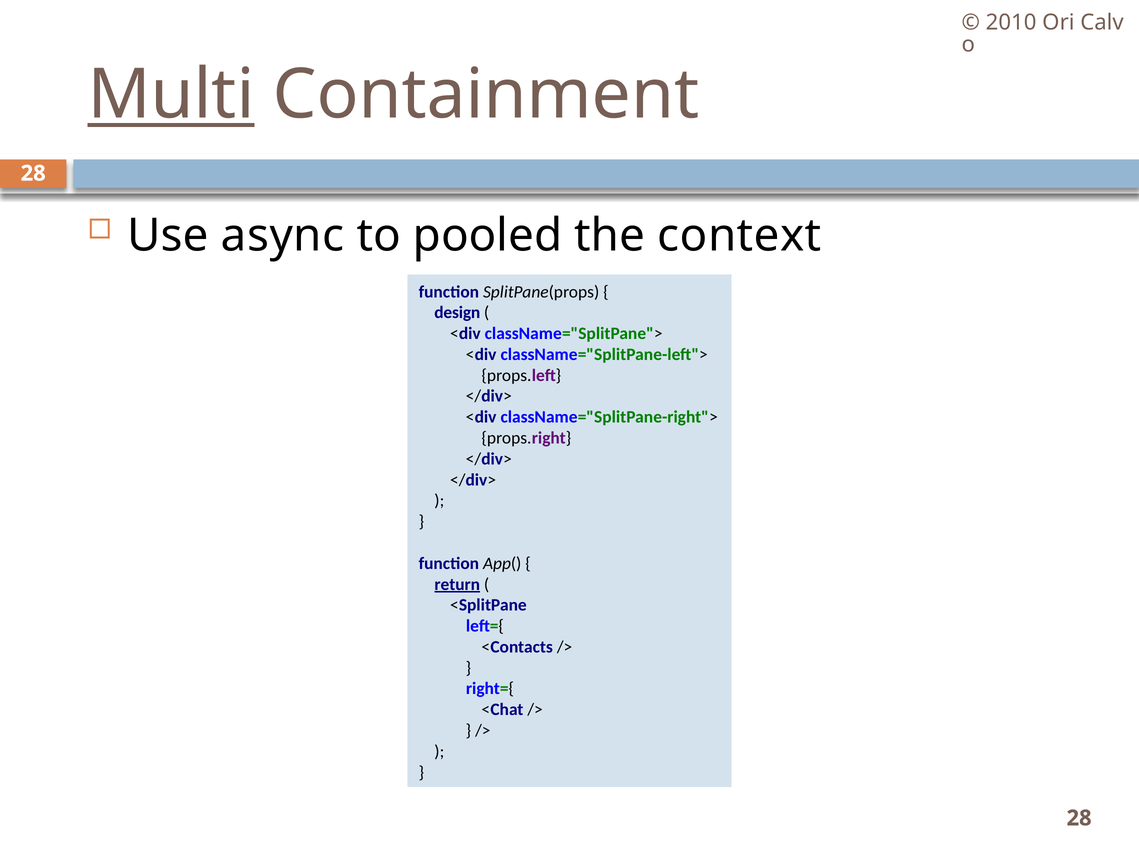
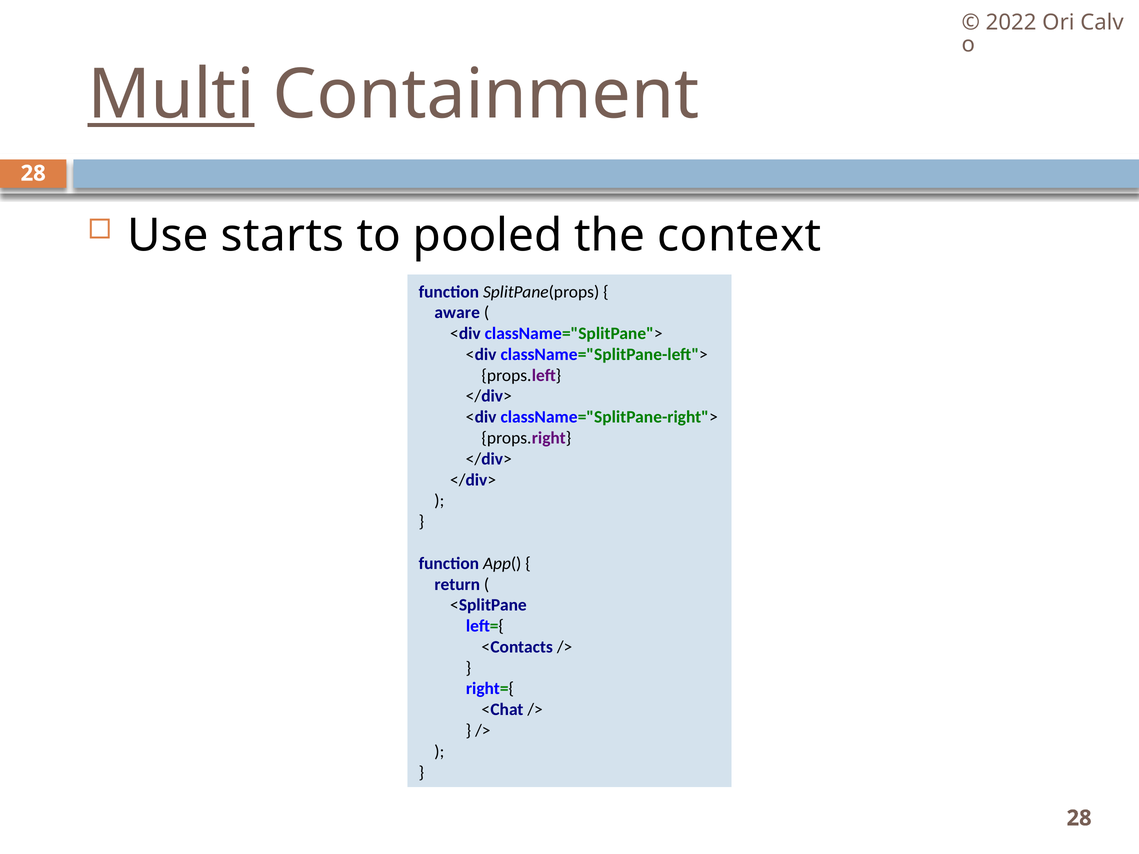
2010: 2010 -> 2022 (1011, 22)
async: async -> starts (283, 236)
design: design -> aware (457, 313)
return underline: present -> none (457, 584)
